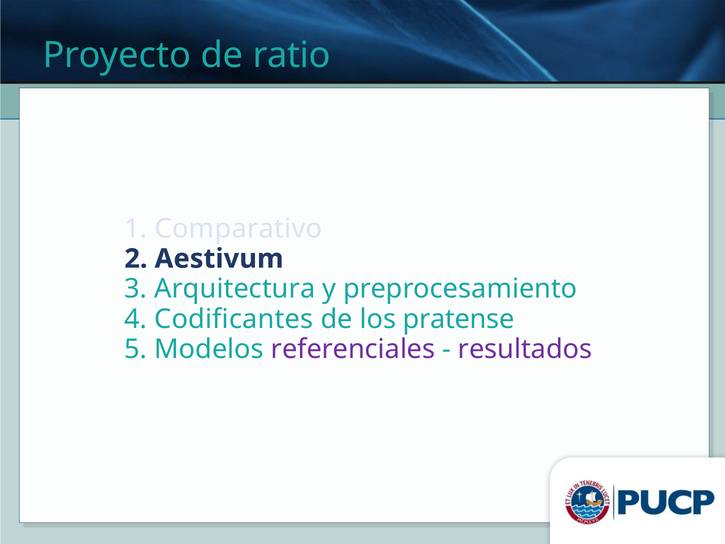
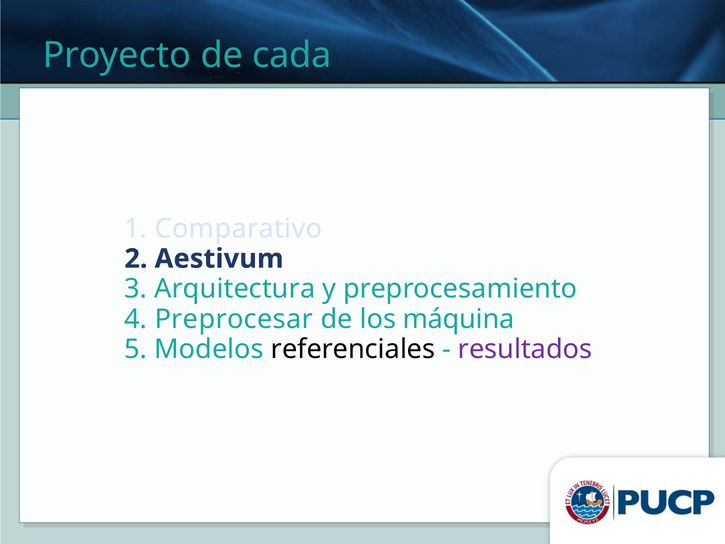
ratio: ratio -> cada (292, 55)
Codificantes: Codificantes -> Preprocesar (234, 319)
pratense: pratense -> máquina (459, 319)
referenciales colour: purple -> black (353, 349)
